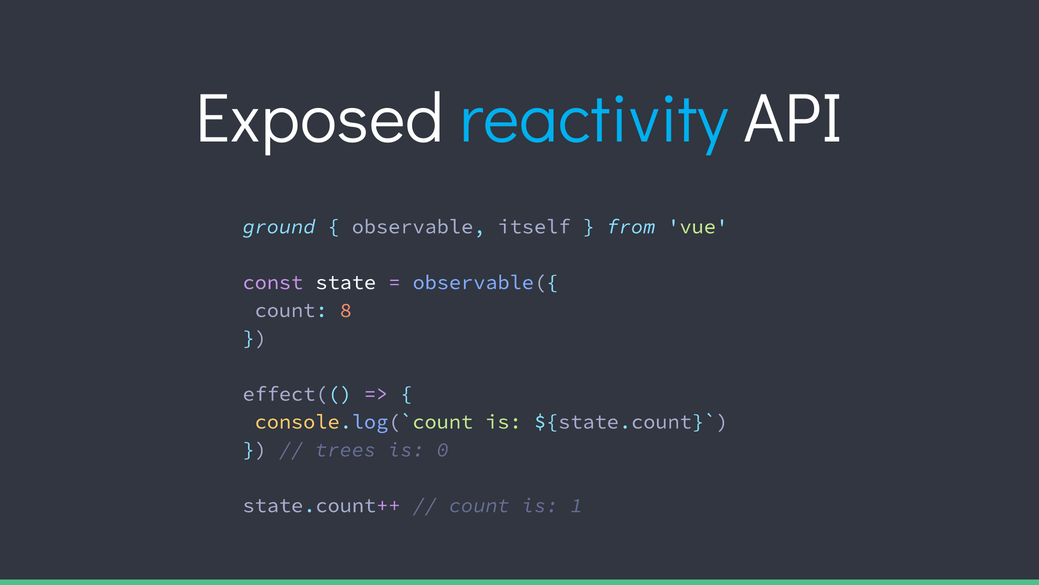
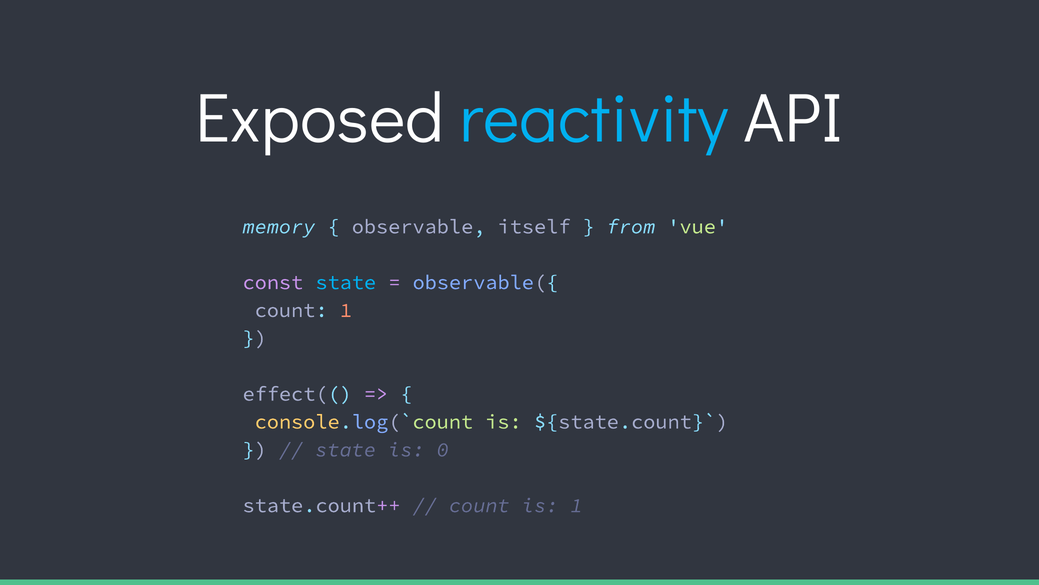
ground: ground -> memory (279, 226)
state colour: white -> light blue (346, 282)
count 8: 8 -> 1 (346, 310)
trees: trees -> state (346, 449)
